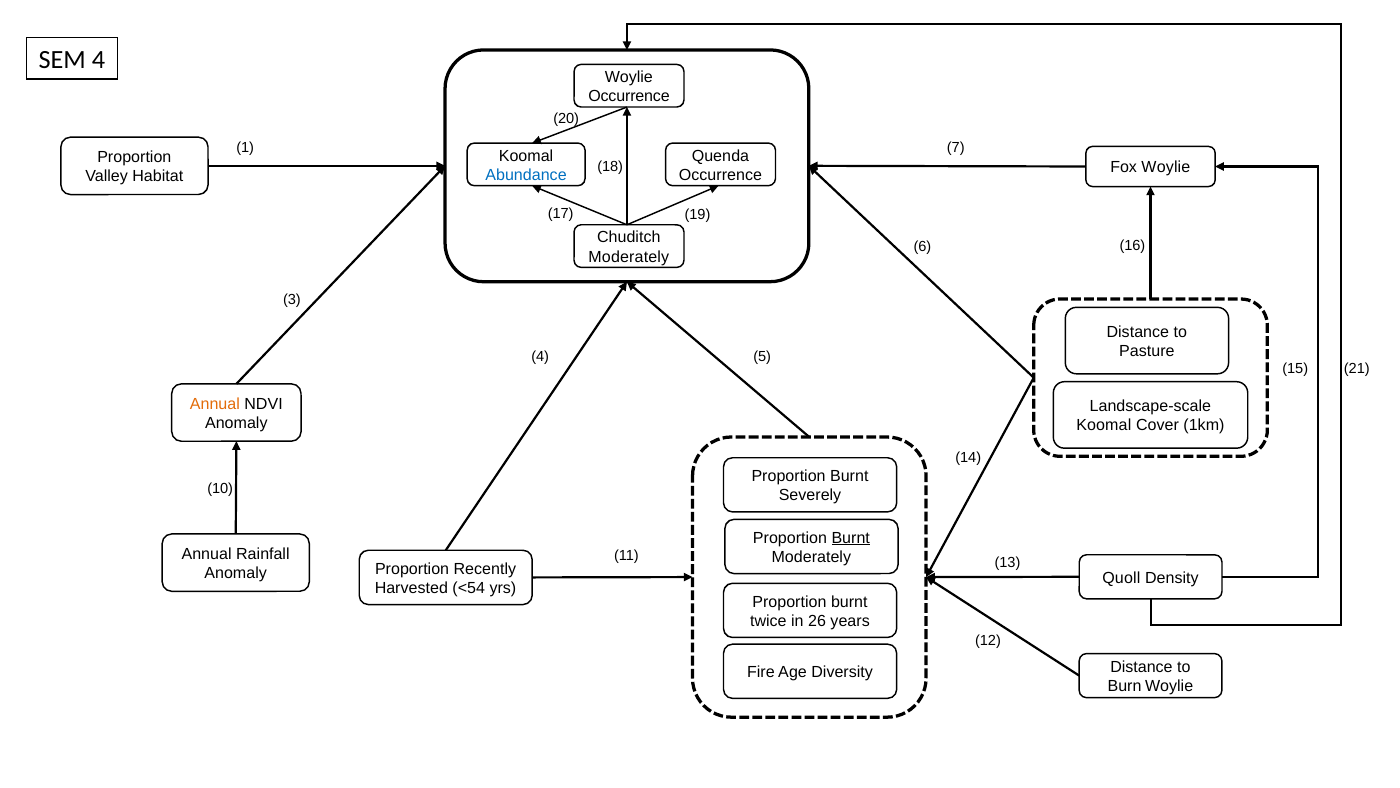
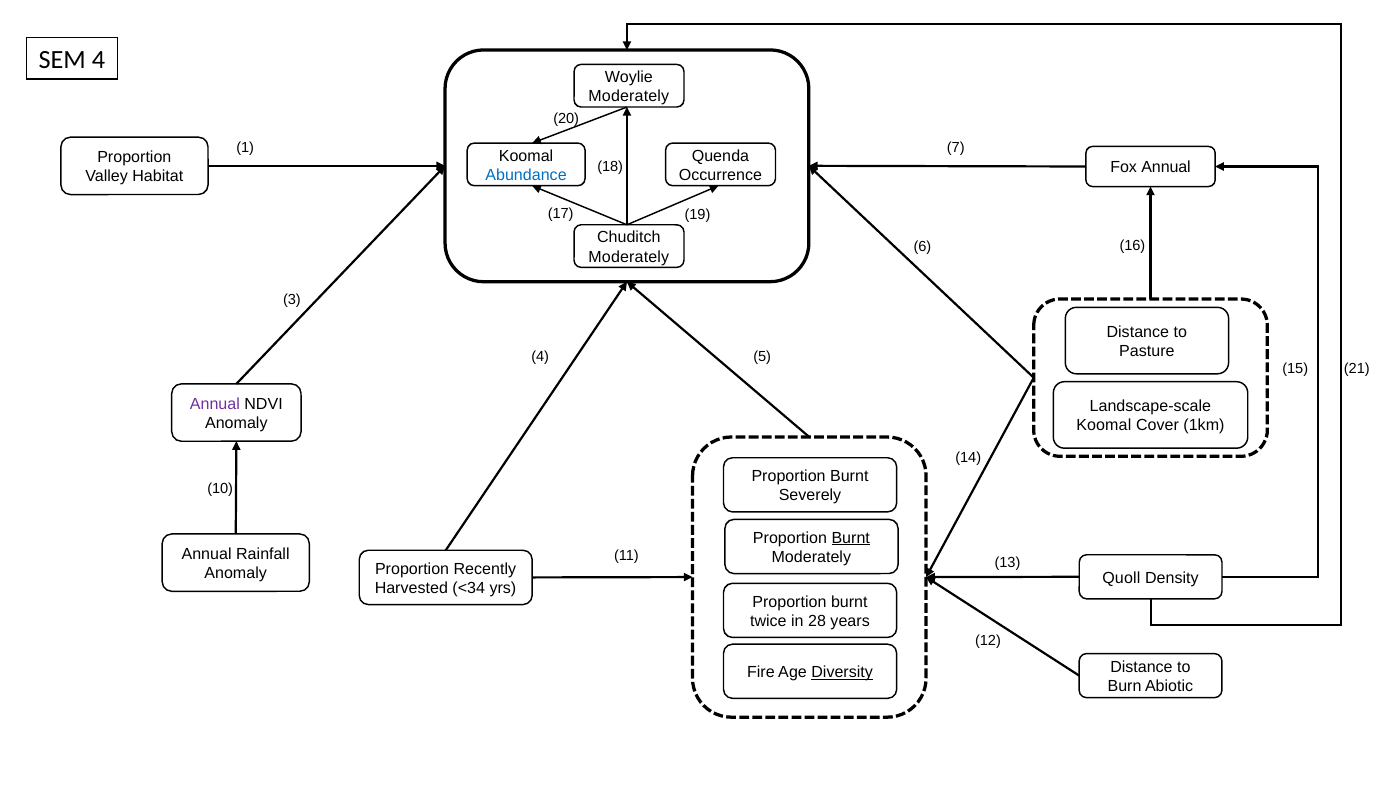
Occurrence: Occurrence -> Moderately (629, 96)
Fox Woylie: Woylie -> Annual (1166, 167)
Annual colour: orange -> purple (215, 404)
<54: <54 -> <34 (469, 588)
26: 26 -> 28 (817, 621)
Diversity underline: none -> present (842, 672)
Burn Woylie: Woylie -> Abiotic (1169, 686)
